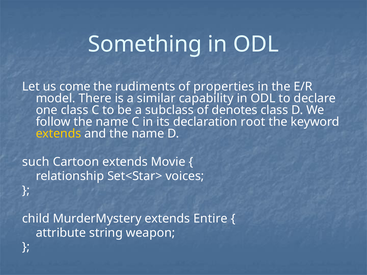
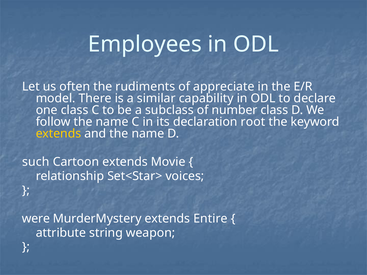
Something: Something -> Employees (145, 44)
come: come -> often (75, 87)
properties: properties -> appreciate (224, 87)
denotes: denotes -> number (235, 110)
child: child -> were (36, 219)
